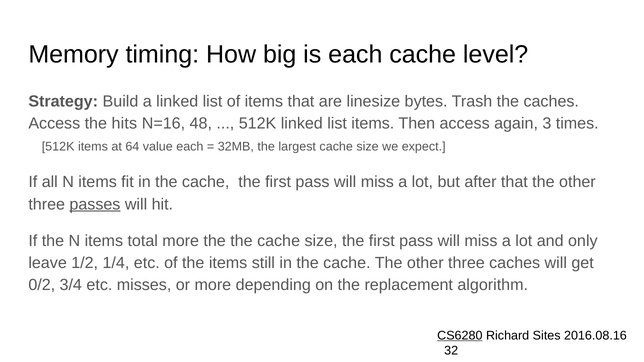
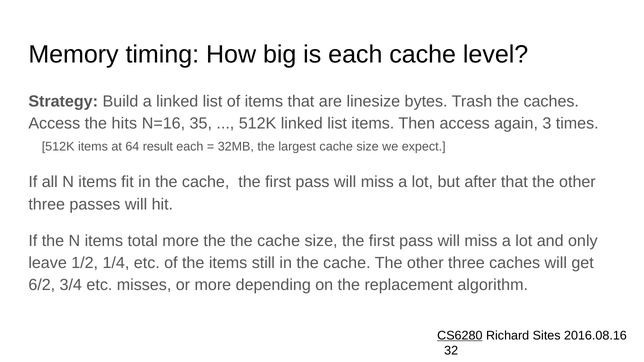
48: 48 -> 35 (201, 123)
value: value -> result (158, 147)
passes underline: present -> none (95, 204)
0/2: 0/2 -> 6/2 (42, 285)
